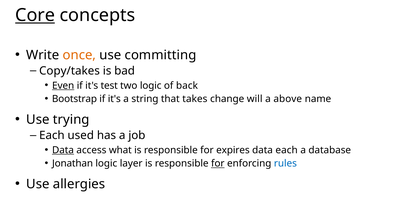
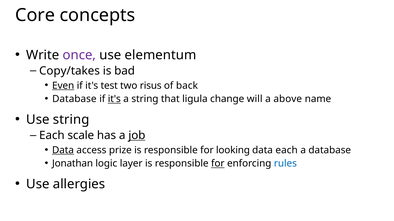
Core underline: present -> none (35, 15)
once colour: orange -> purple (79, 55)
committing: committing -> elementum (160, 55)
two logic: logic -> risus (151, 86)
Bootstrap: Bootstrap -> Database (74, 99)
it's underline: none -> present (114, 99)
takes: takes -> ligula (195, 99)
Use trying: trying -> string (71, 120)
used: used -> scale (81, 136)
job underline: none -> present (137, 136)
what: what -> prize (120, 150)
expires: expires -> looking (233, 150)
